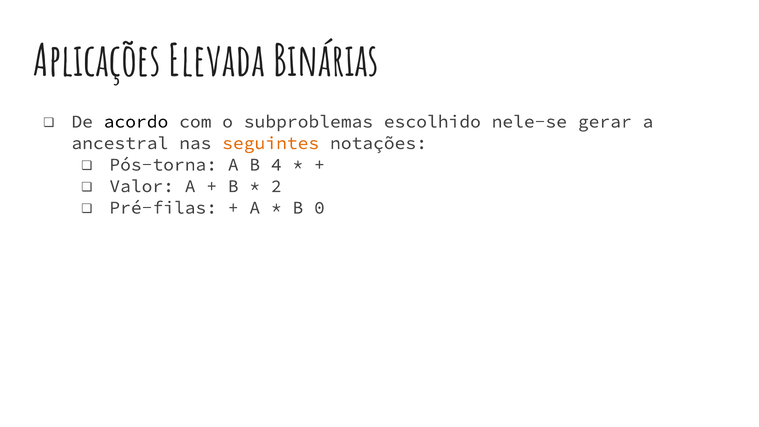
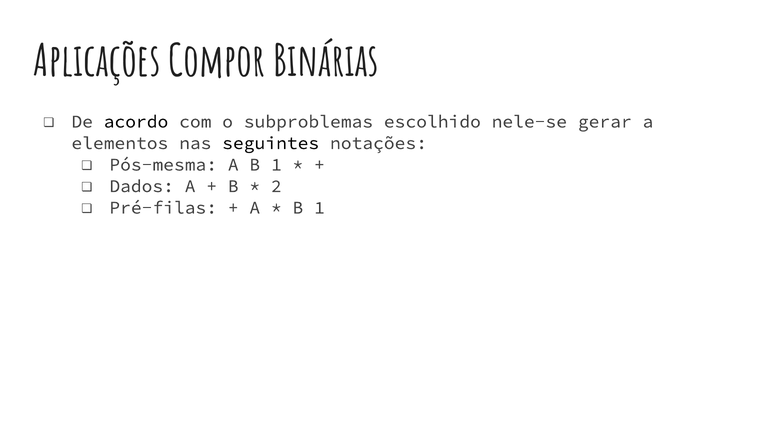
Elevada: Elevada -> Compor (217, 62)
ancestral: ancestral -> elementos (120, 143)
seguintes colour: orange -> black (271, 143)
Pós-torna: Pós-torna -> Pós-mesma (163, 165)
A B 4: 4 -> 1 (276, 165)
Valor: Valor -> Dados (142, 186)
0: 0 -> 1 (319, 208)
